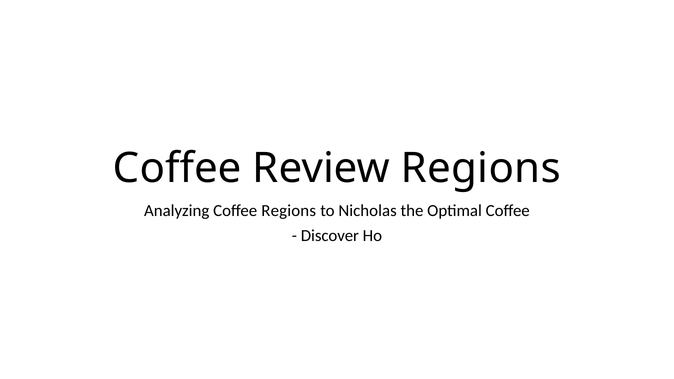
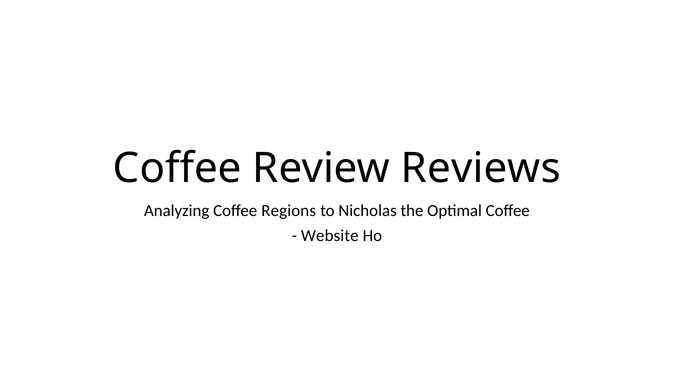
Review Regions: Regions -> Reviews (481, 168)
Discover: Discover -> Website (330, 236)
